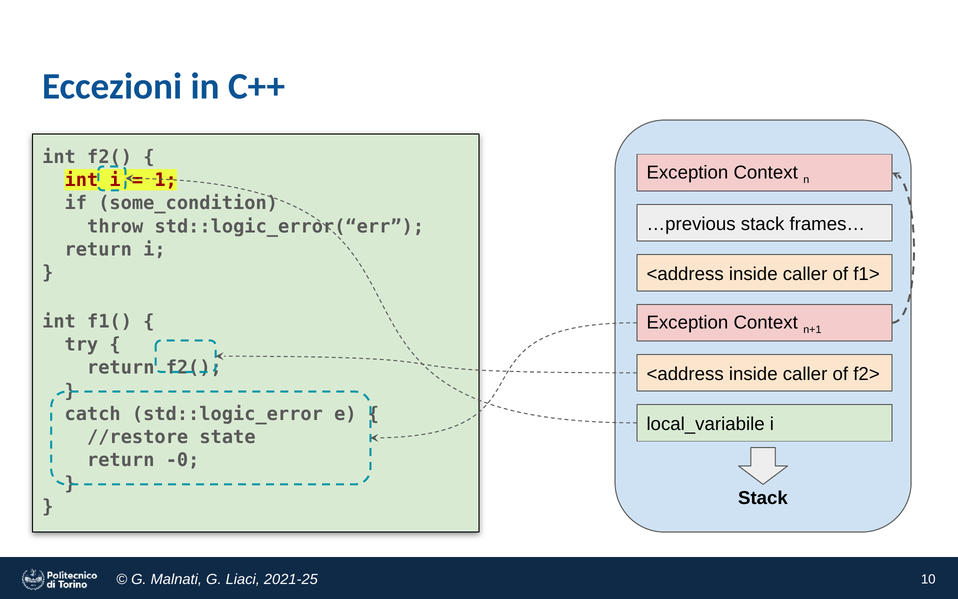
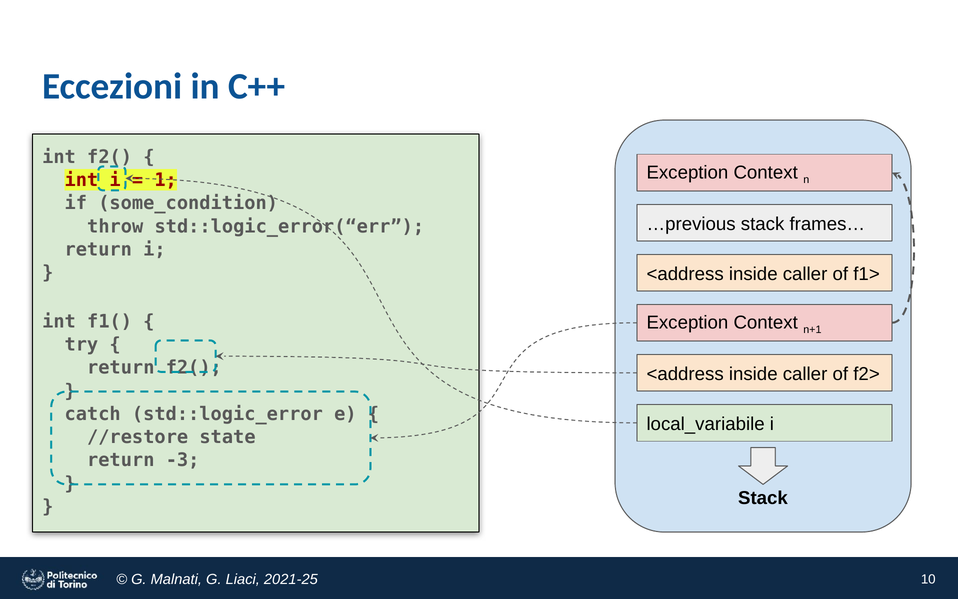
-0: -0 -> -3 (183, 460)
